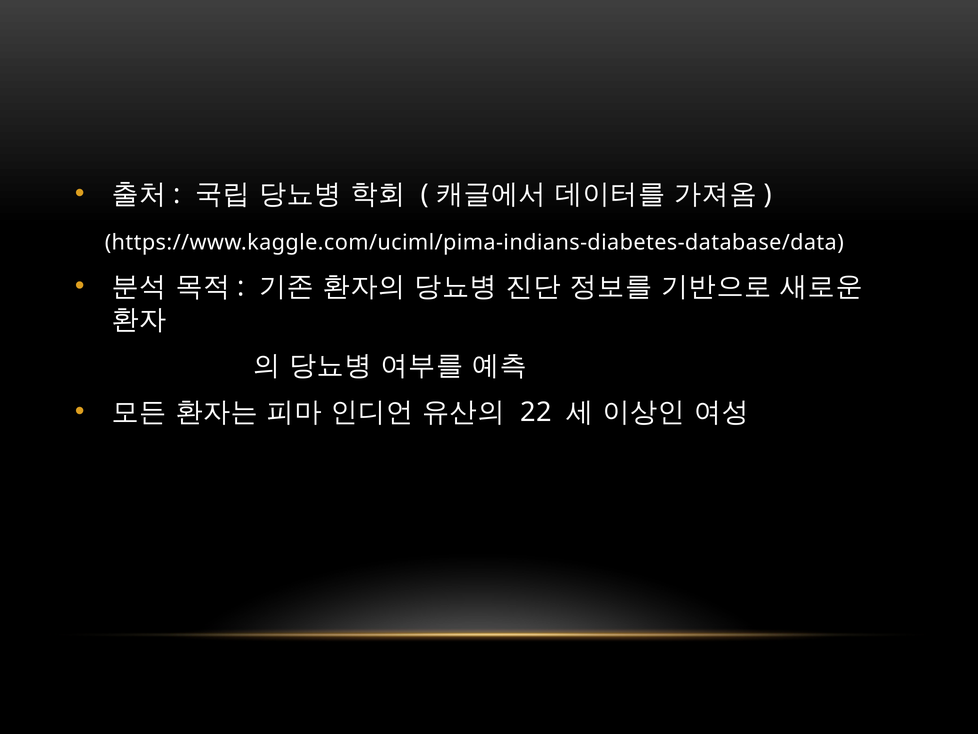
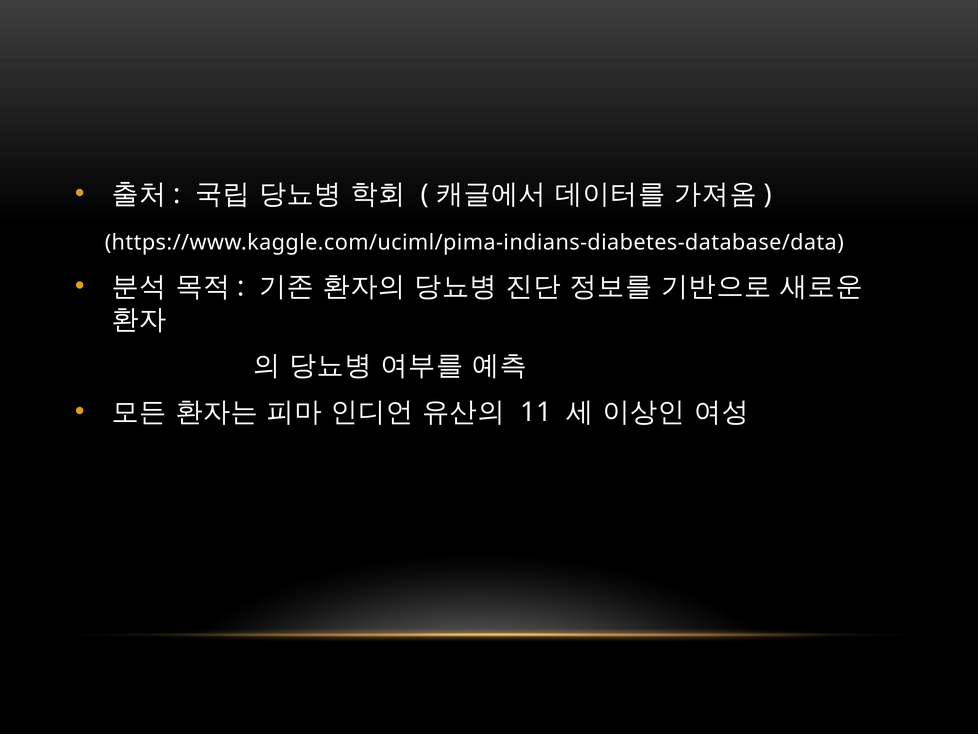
22: 22 -> 11 (536, 412)
